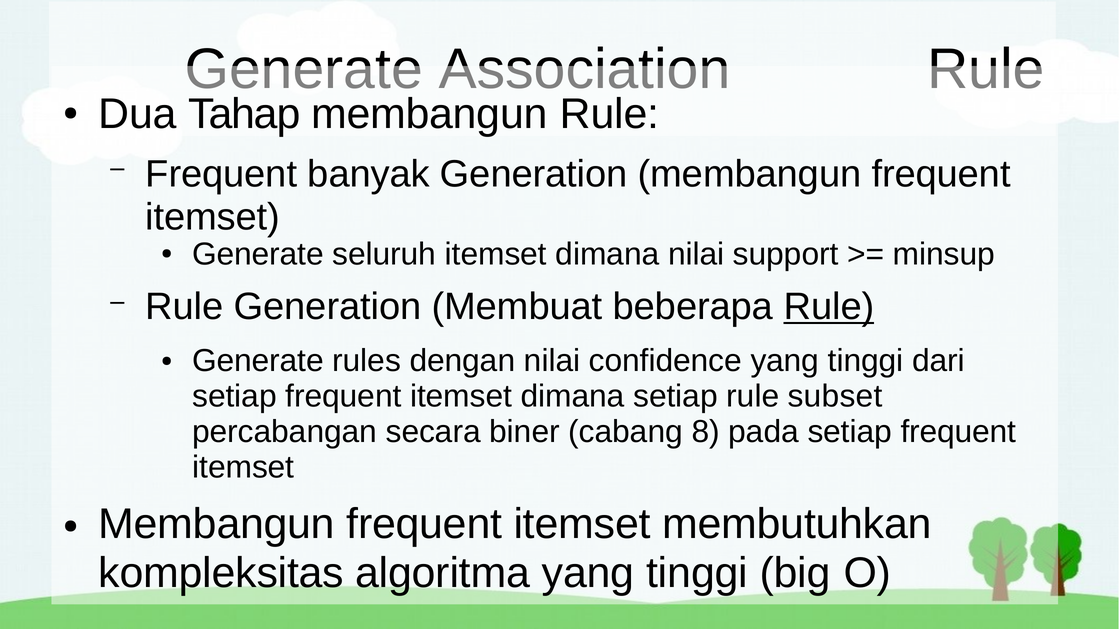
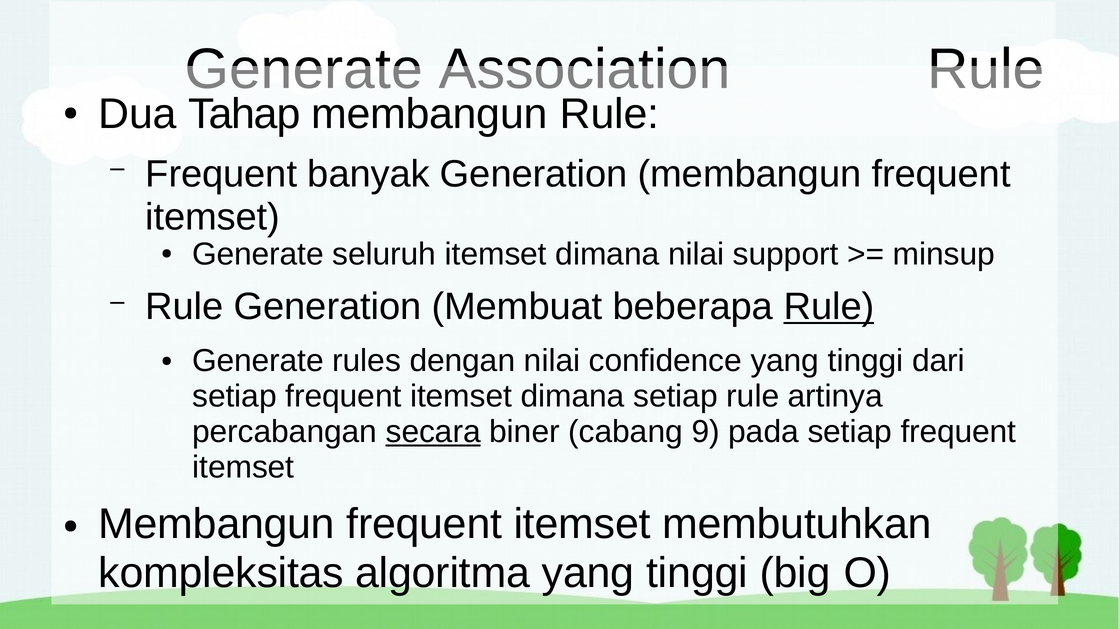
subset: subset -> artinya (835, 397)
secara underline: none -> present (433, 432)
8: 8 -> 9 (706, 432)
